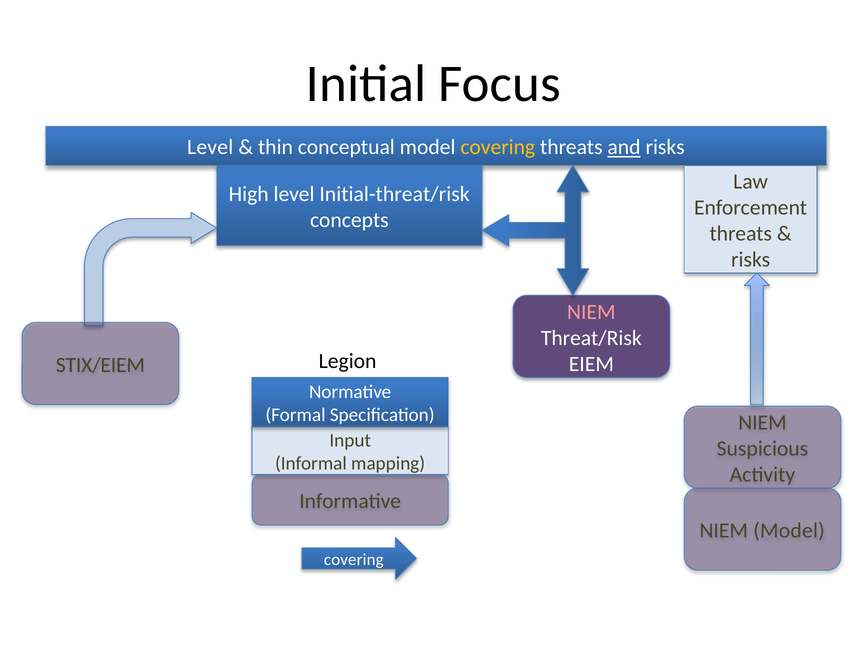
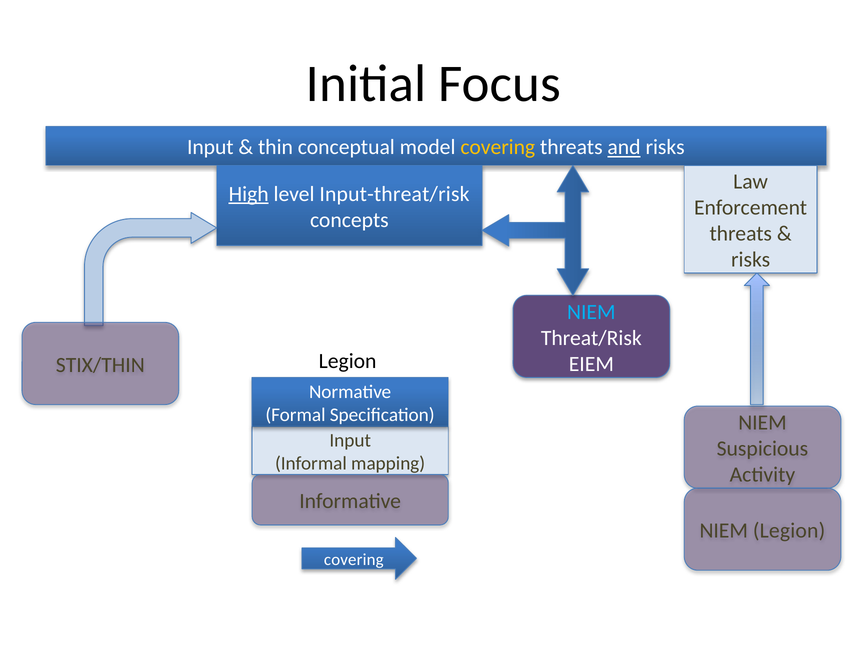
Level: Level -> Input (210, 147)
High underline: none -> present (249, 194)
Initial-threat/risk: Initial-threat/risk -> Input-threat/risk (394, 194)
NIEM colour: pink -> light blue (591, 312)
STIX/EIEM: STIX/EIEM -> STIX/THIN (100, 365)
NIEM Model: Model -> Legion (789, 531)
